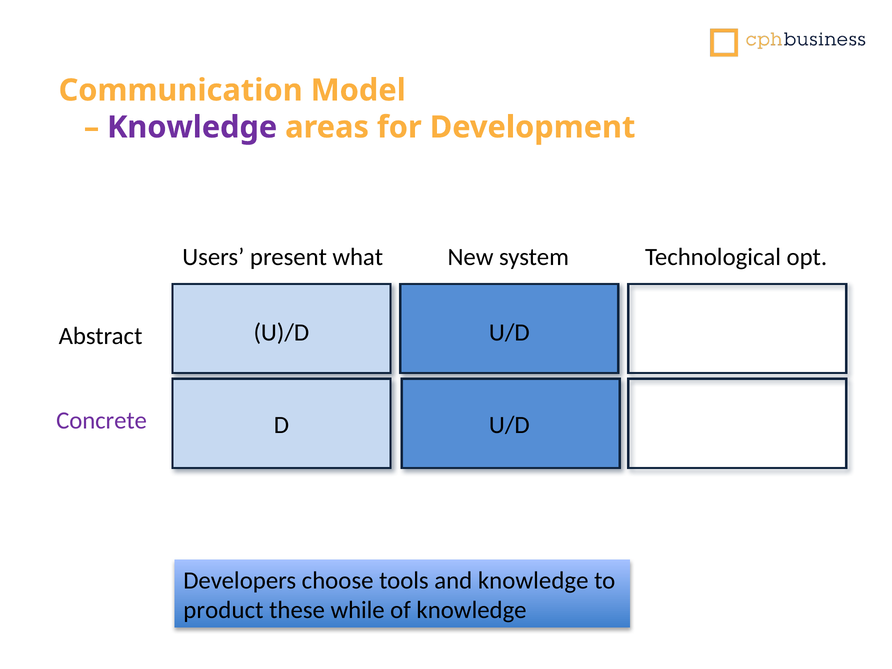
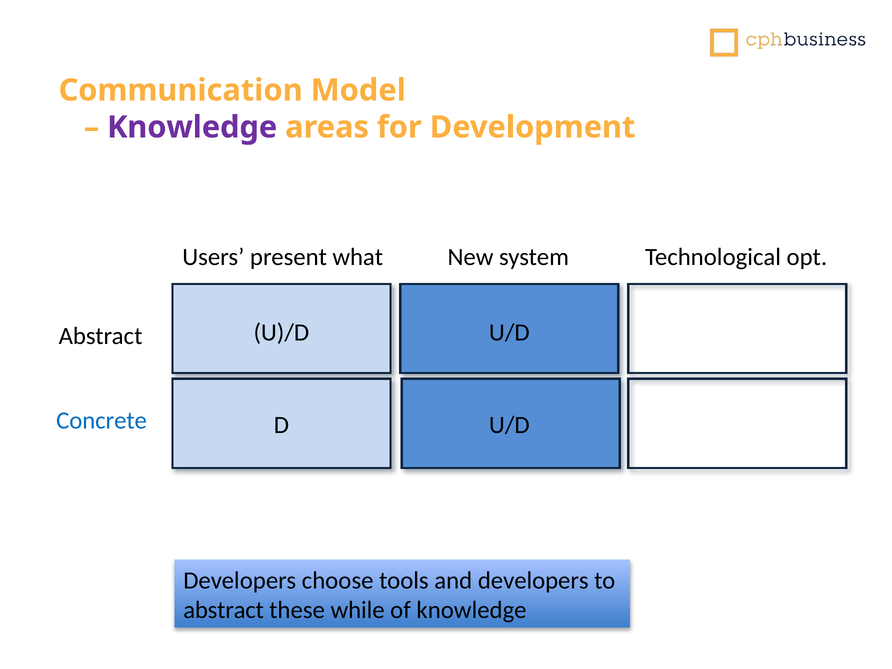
Concrete colour: purple -> blue (102, 421)
and knowledge: knowledge -> developers (533, 580)
product: product -> abstract (224, 610)
